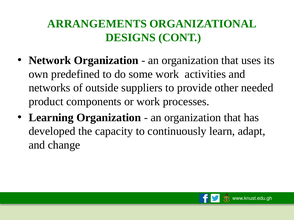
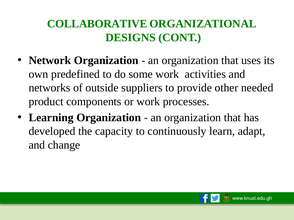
ARRANGEMENTS: ARRANGEMENTS -> COLLABORATIVE (97, 24)
